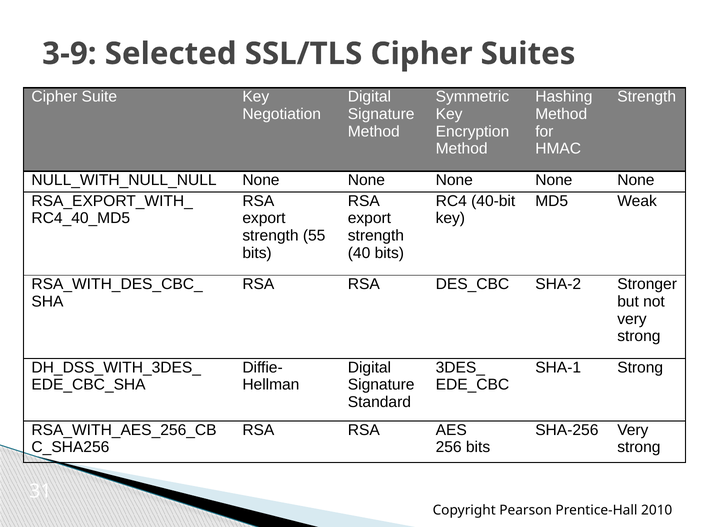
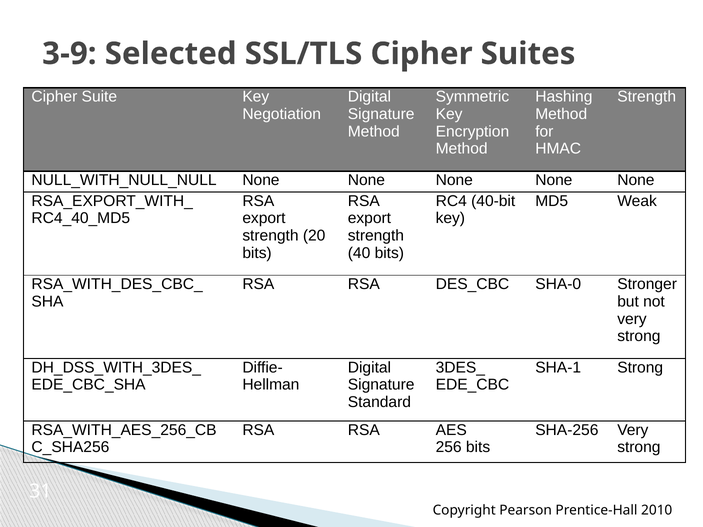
55: 55 -> 20 (314, 236)
SHA-2: SHA-2 -> SHA-0 (558, 284)
